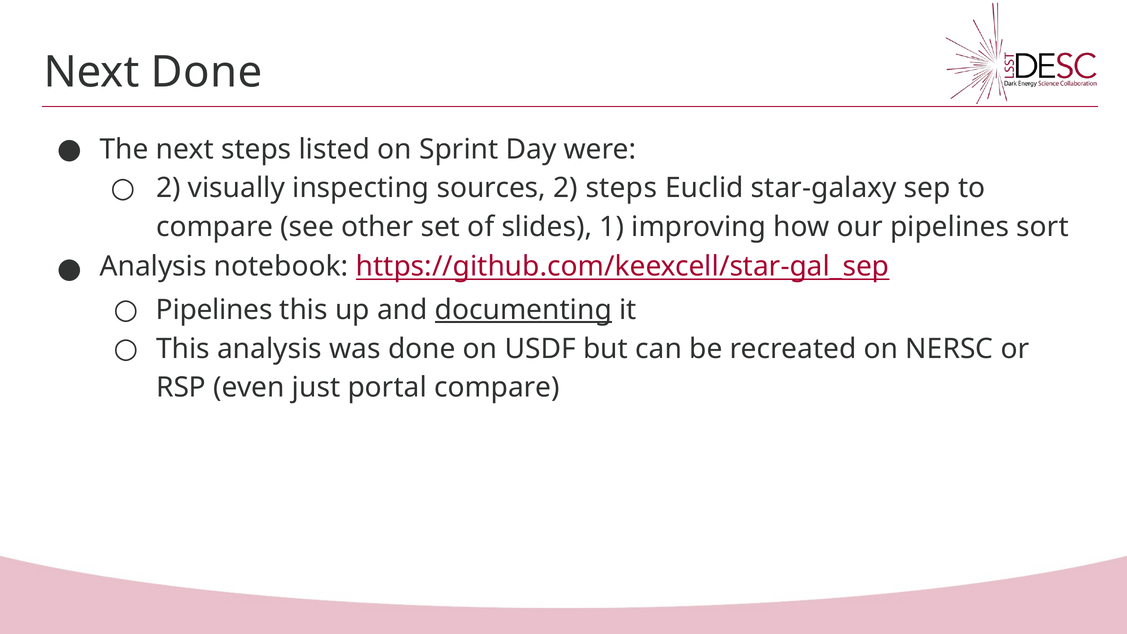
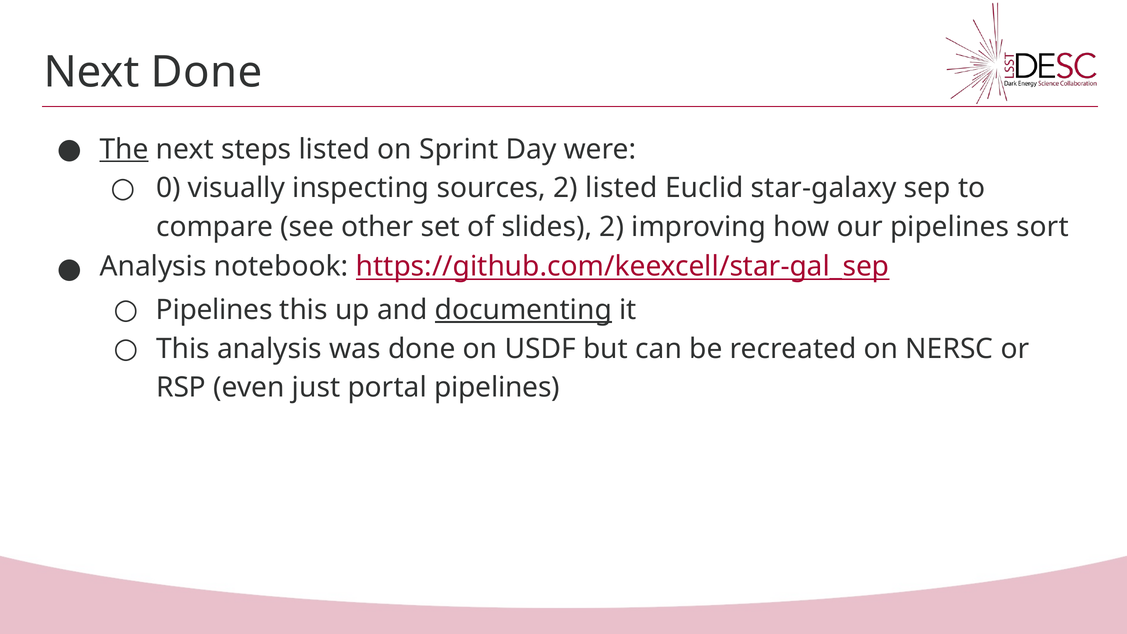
The underline: none -> present (124, 149)
2: 2 -> 0 (168, 188)
2 steps: steps -> listed (621, 188)
slides 1: 1 -> 2 (612, 227)
portal compare: compare -> pipelines (497, 388)
